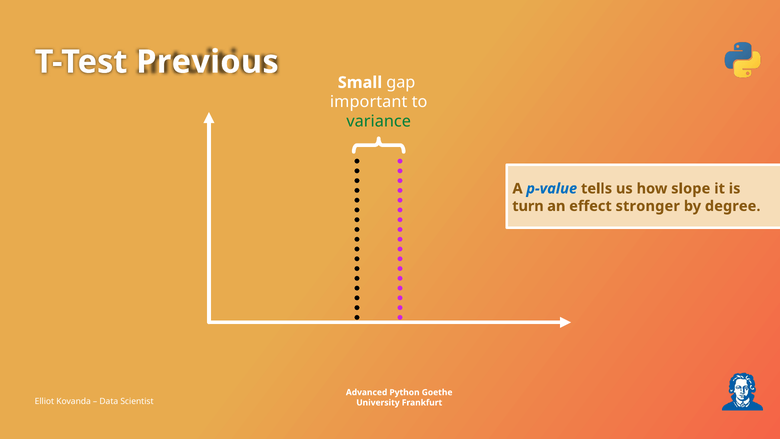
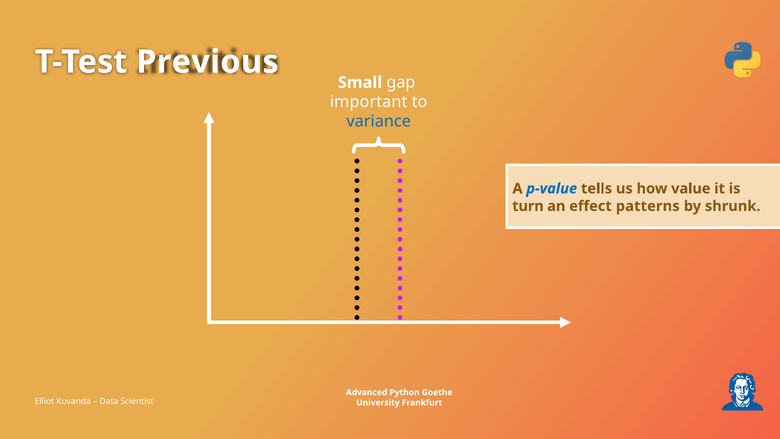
variance colour: green -> blue (379, 122)
slope: slope -> value (691, 188)
stronger: stronger -> patterns (648, 206)
degree: degree -> shrunk (733, 206)
